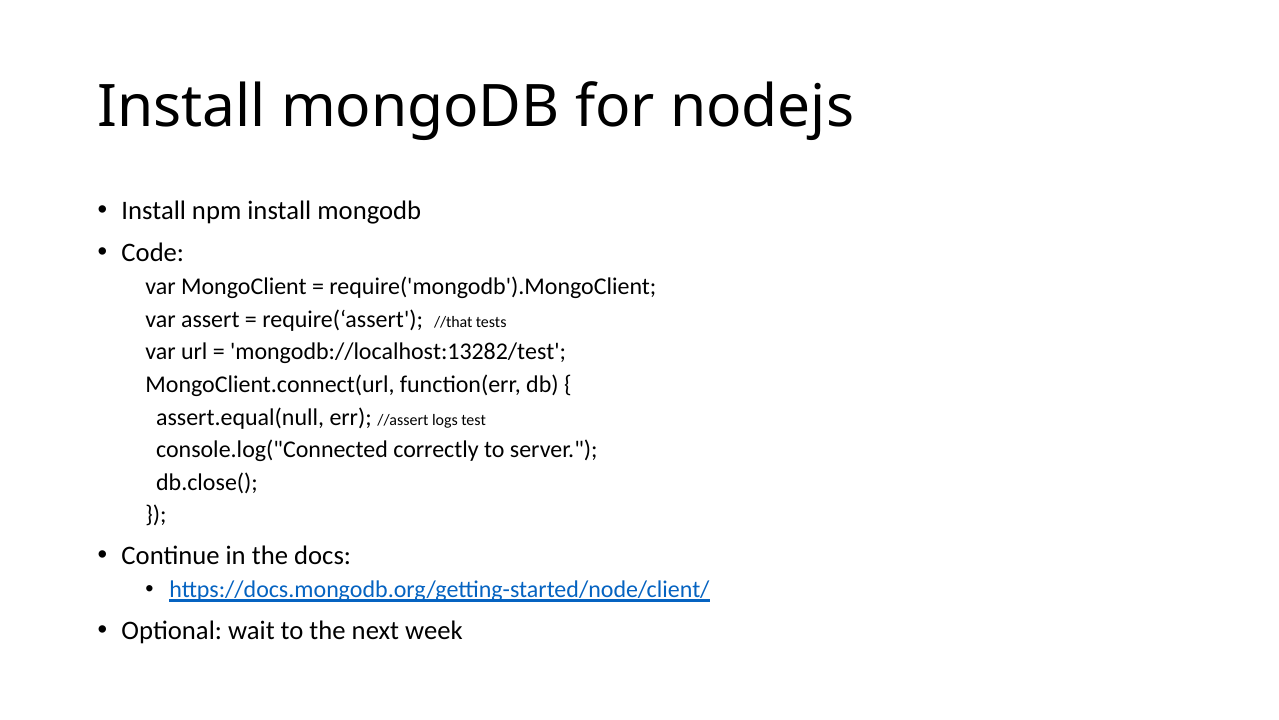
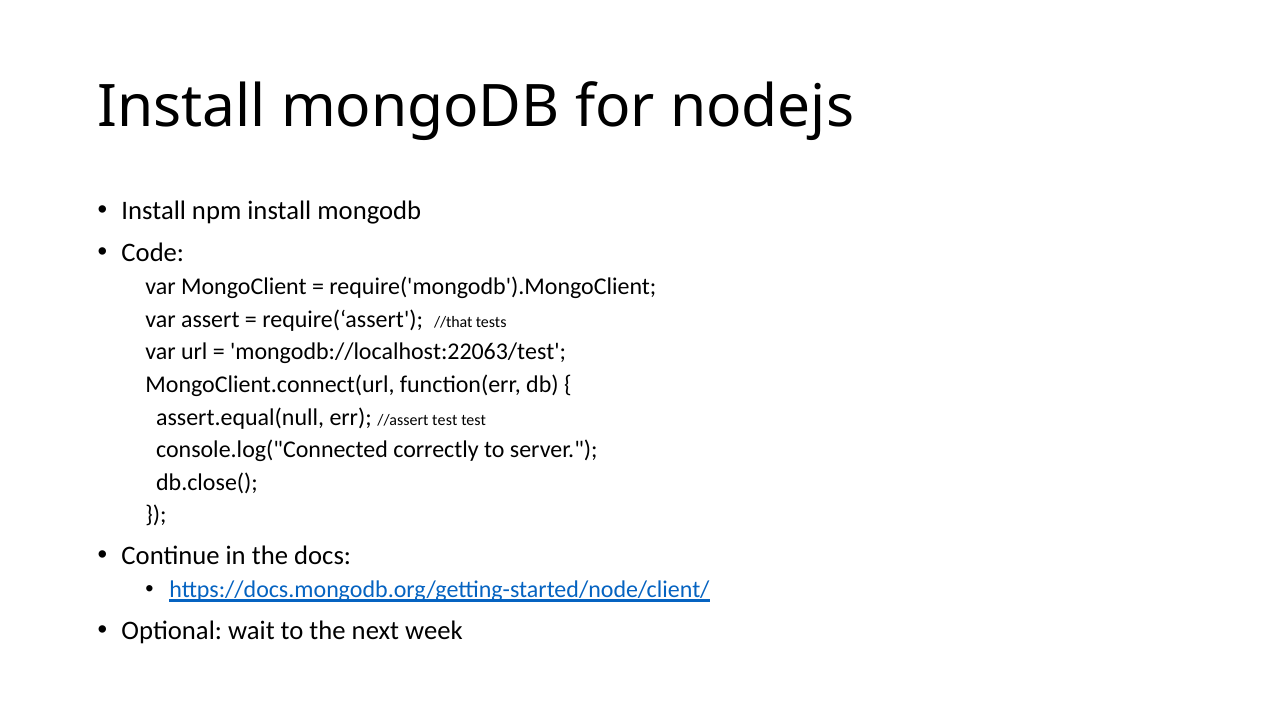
mongodb://localhost:13282/test: mongodb://localhost:13282/test -> mongodb://localhost:22063/test (398, 352)
//assert logs: logs -> test (445, 420)
